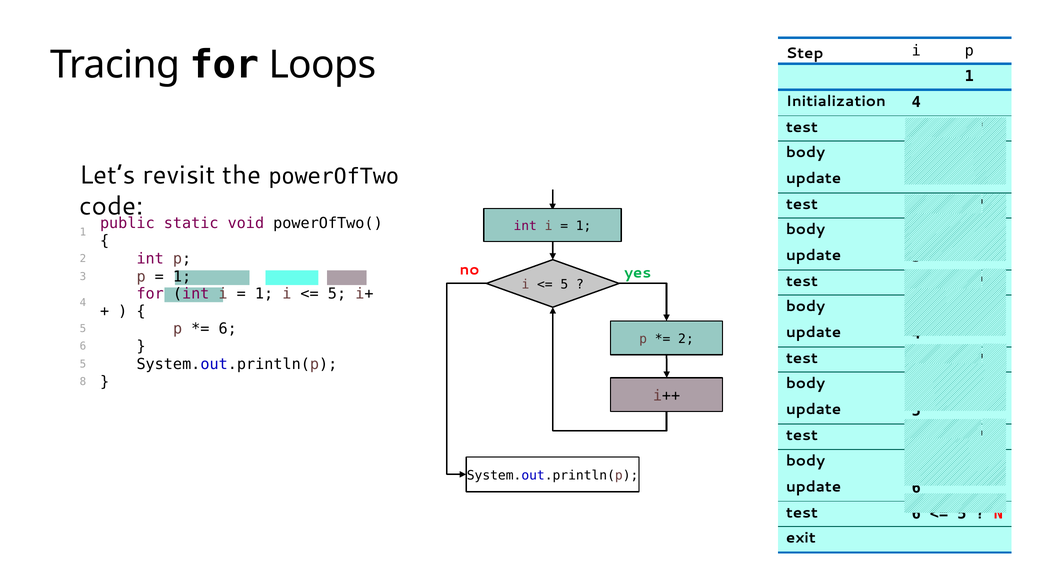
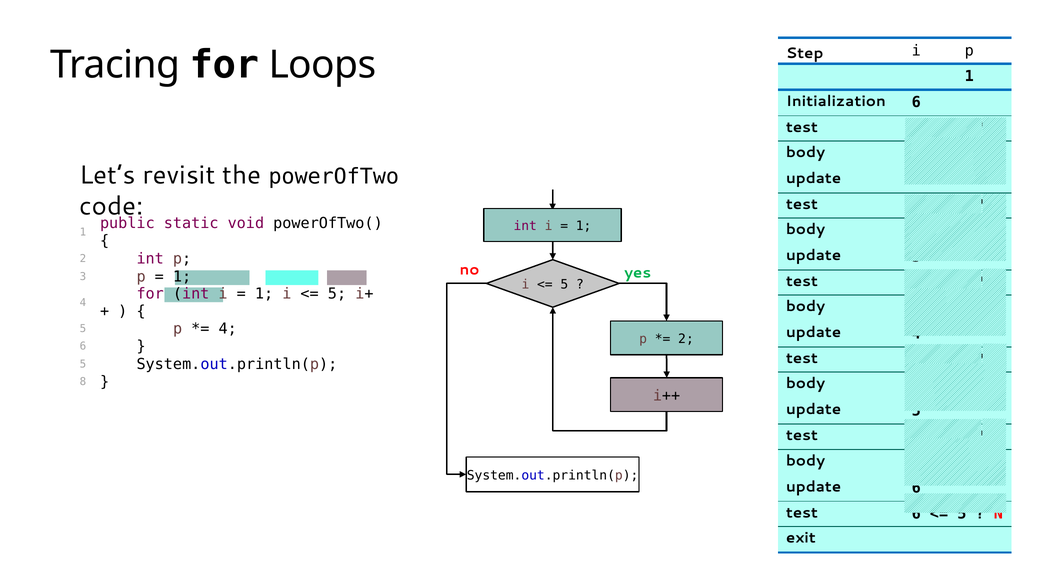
Initialization 4: 4 -> 6 (916, 102)
6: 6 -> 4 (228, 328)
